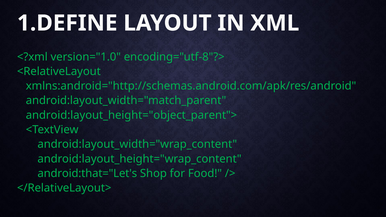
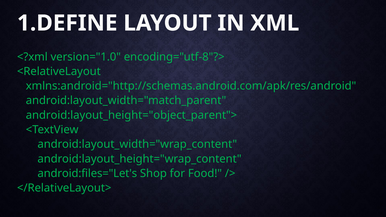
android:that="Let's: android:that="Let's -> android:files="Let's (87, 174)
